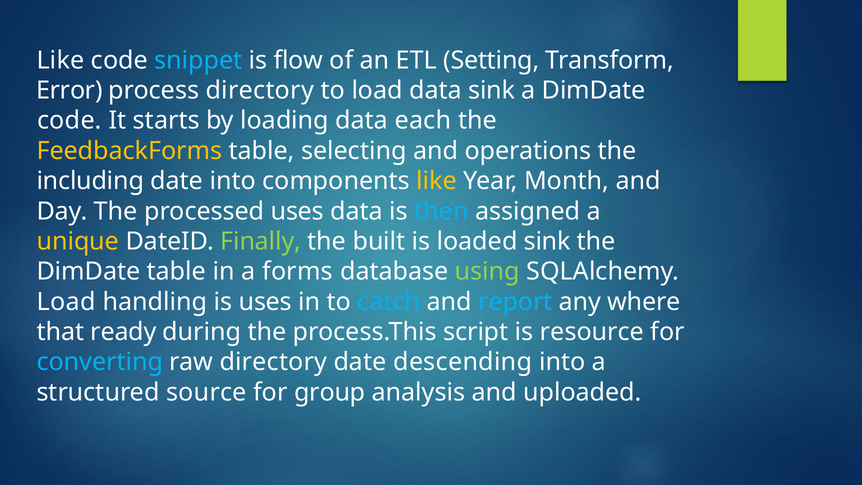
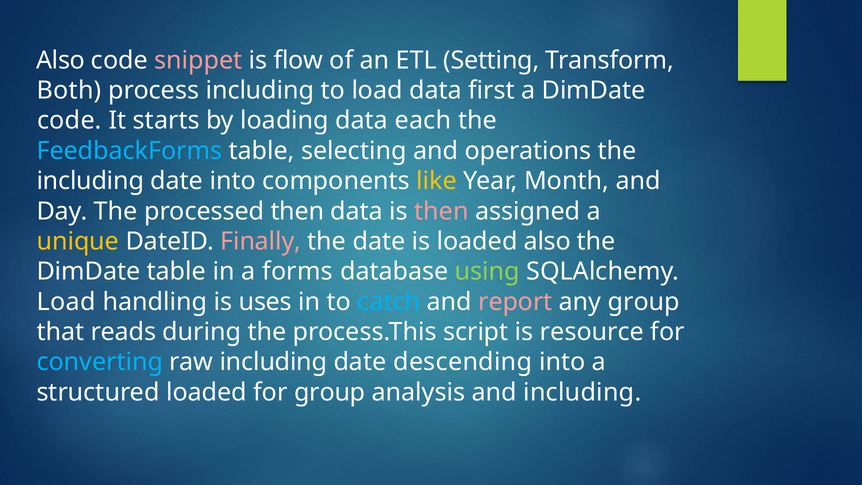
Like: Like -> Also (61, 60)
snippet colour: light blue -> pink (198, 60)
Error: Error -> Both (69, 90)
process directory: directory -> including (260, 90)
data sink: sink -> first (492, 90)
FeedbackForms colour: yellow -> light blue (129, 151)
processed uses: uses -> then (297, 211)
then colour: light blue -> pink (441, 211)
Finally colour: light green -> pink (261, 241)
the built: built -> date (379, 241)
loaded sink: sink -> also (547, 241)
report colour: light blue -> pink (515, 302)
any where: where -> group (644, 302)
ready: ready -> reads (123, 332)
raw directory: directory -> including (273, 362)
structured source: source -> loaded (206, 392)
and uploaded: uploaded -> including (582, 392)
